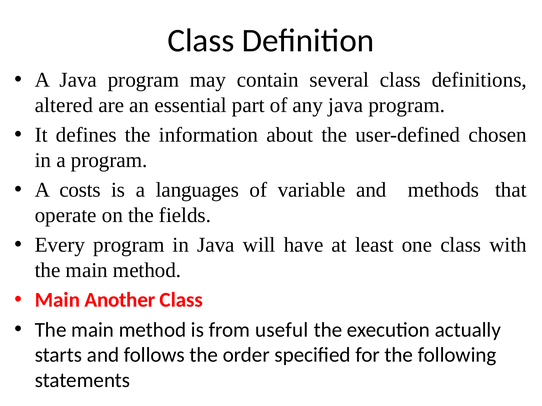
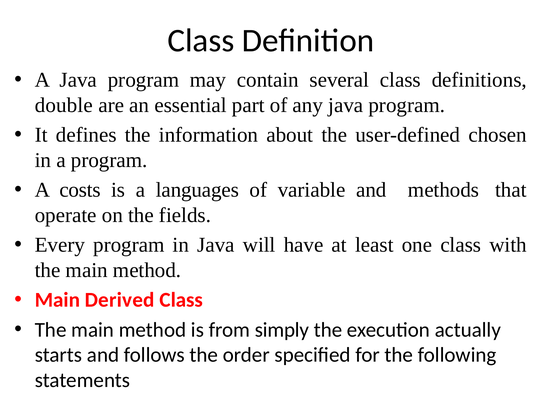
altered: altered -> double (64, 105)
Another: Another -> Derived (120, 300)
useful: useful -> simply (282, 330)
